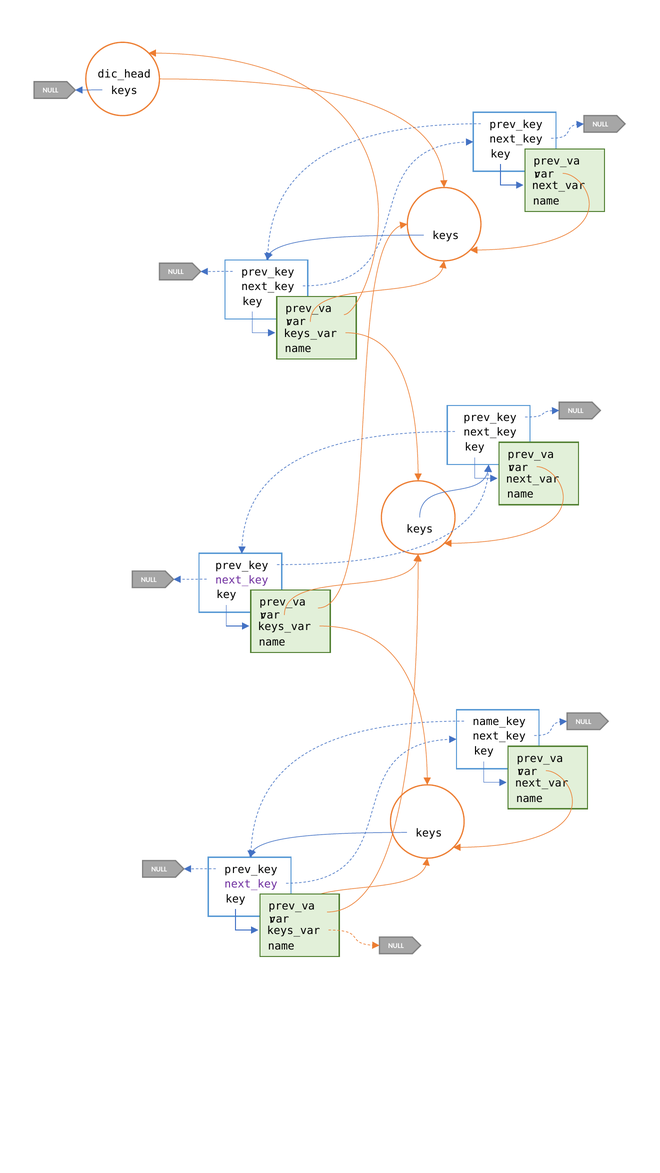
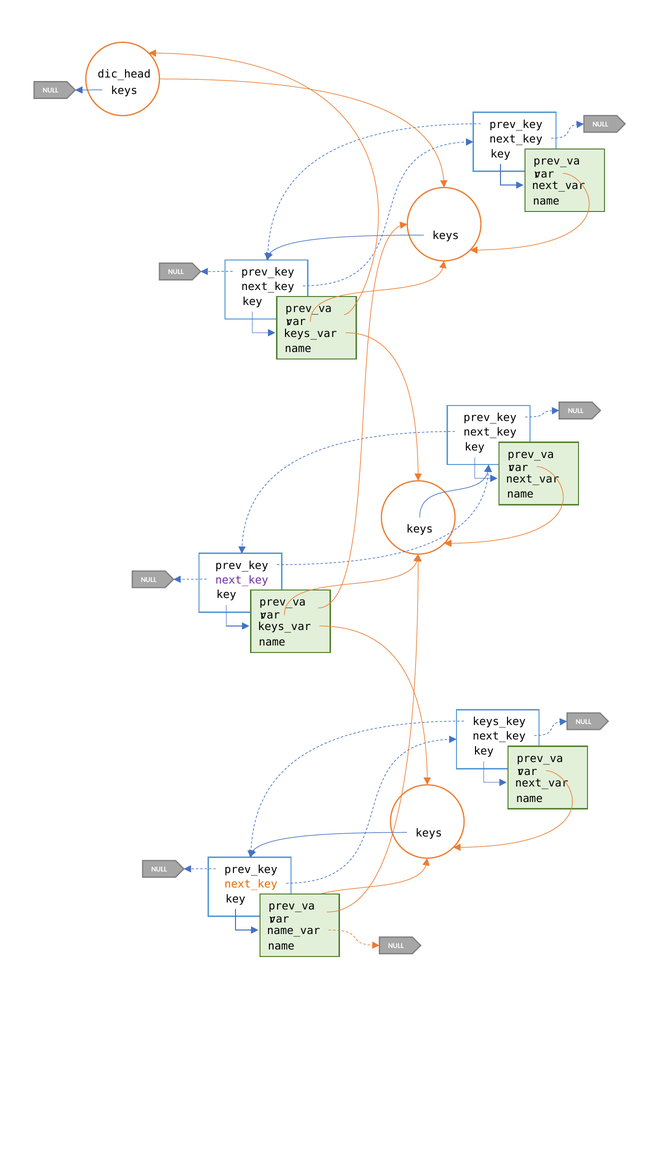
name_key: name_key -> keys_key (499, 722)
next_key colour: purple -> orange (251, 884)
keys_var: keys_var -> name_var (294, 931)
